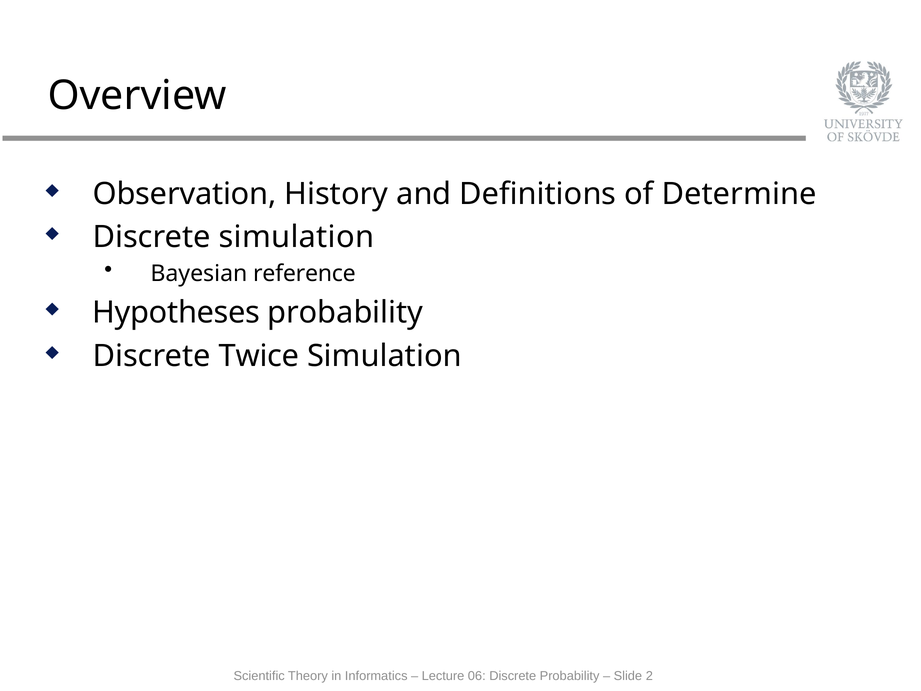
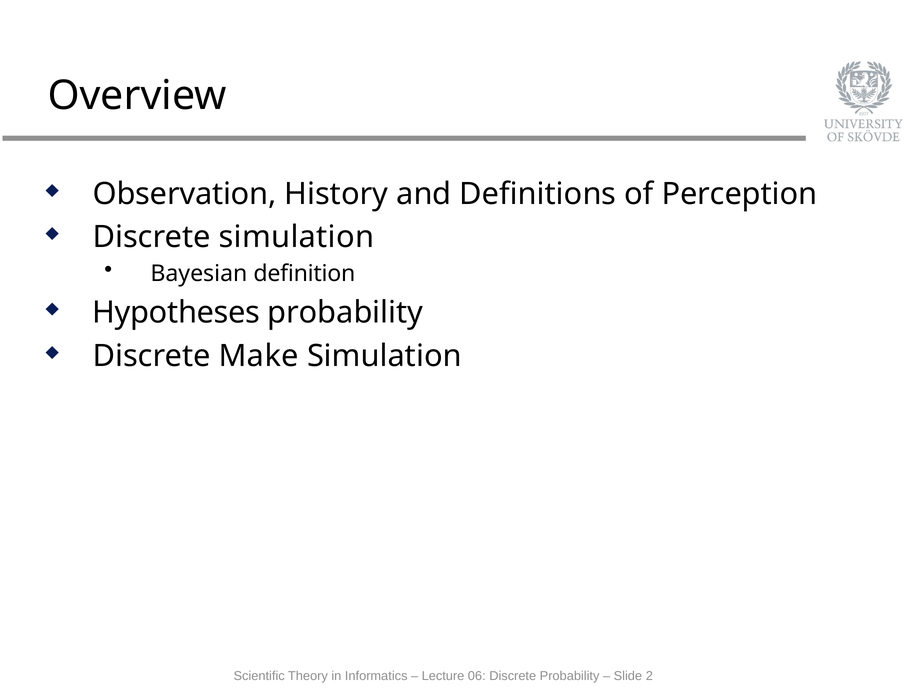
Determine: Determine -> Perception (739, 194)
reference: reference -> definition (304, 274)
Twice: Twice -> Make (259, 356)
